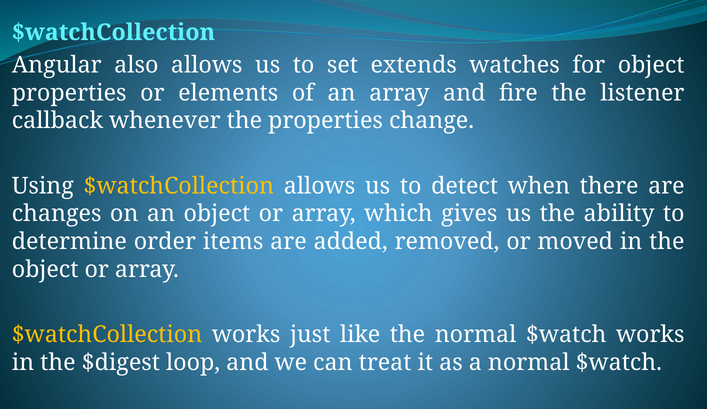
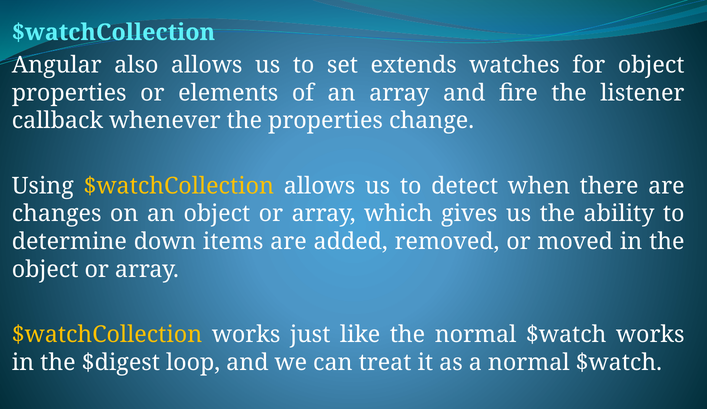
order: order -> down (165, 242)
